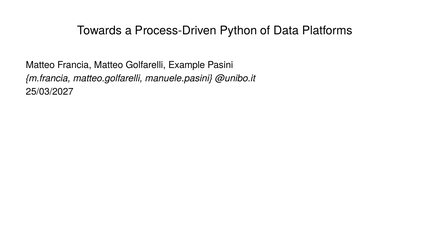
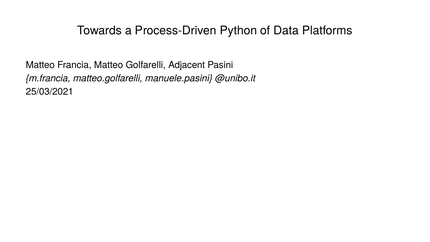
Example: Example -> Adjacent (187, 65)
25/03/2027: 25/03/2027 -> 25/03/2021 (50, 92)
